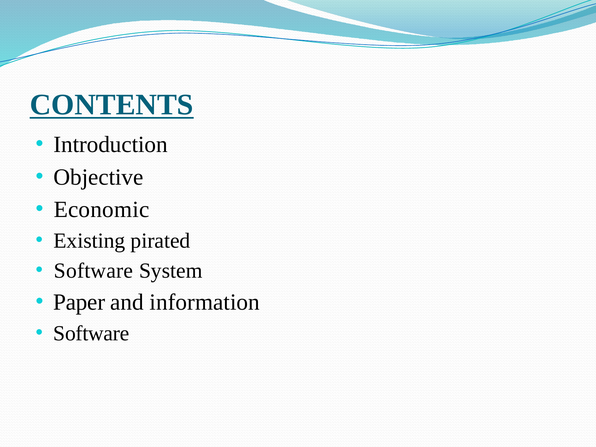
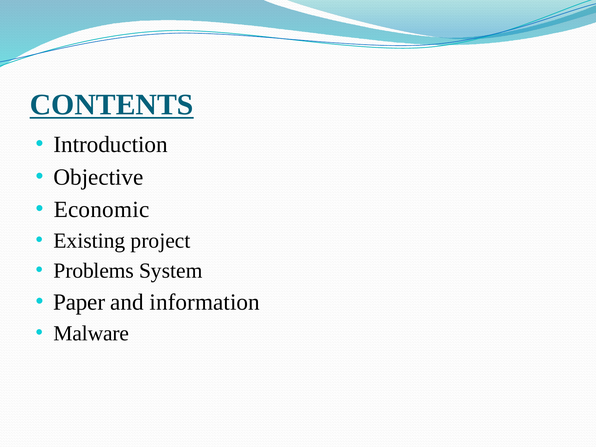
pirated: pirated -> project (161, 241)
Software: Software -> Problems (94, 271)
Software: Software -> Malware (91, 333)
